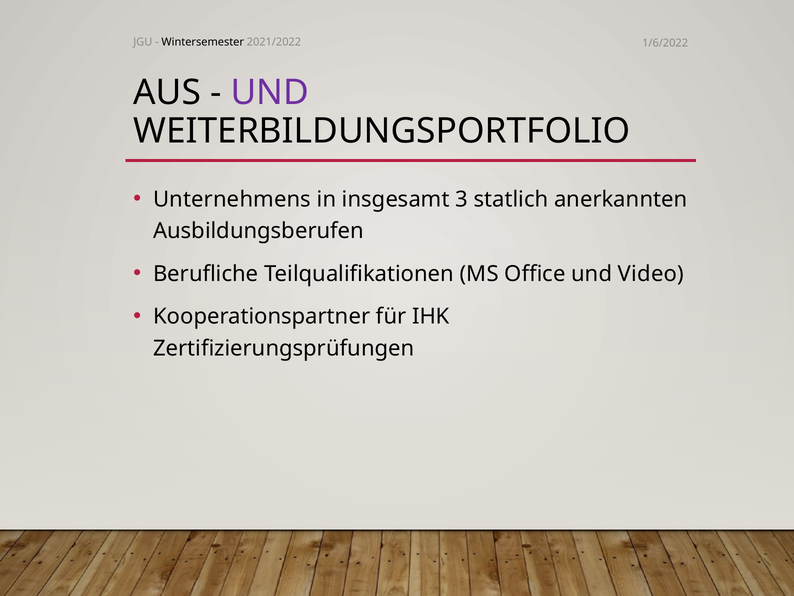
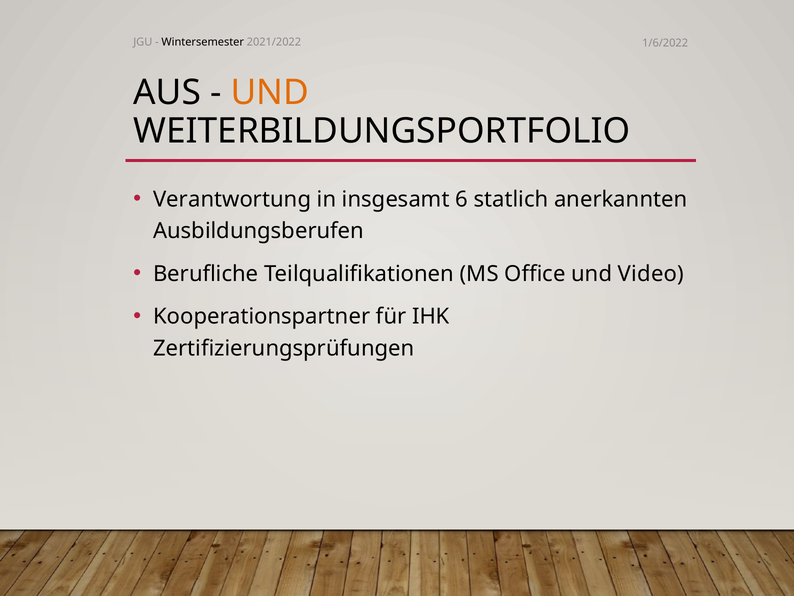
UND colour: purple -> orange (270, 93)
Unternehmens: Unternehmens -> Verantwortung (232, 199)
3: 3 -> 6 (462, 199)
